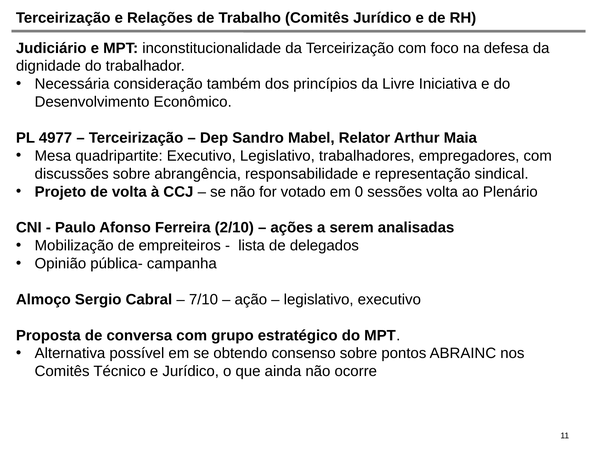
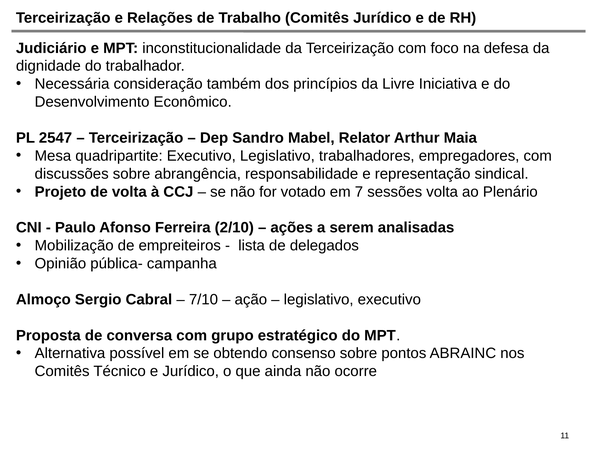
4977: 4977 -> 2547 (56, 138)
0: 0 -> 7 (359, 192)
